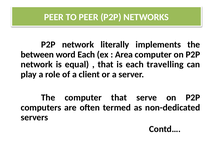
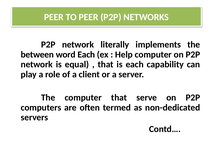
Area: Area -> Help (124, 54)
travelling: travelling -> capability (165, 64)
